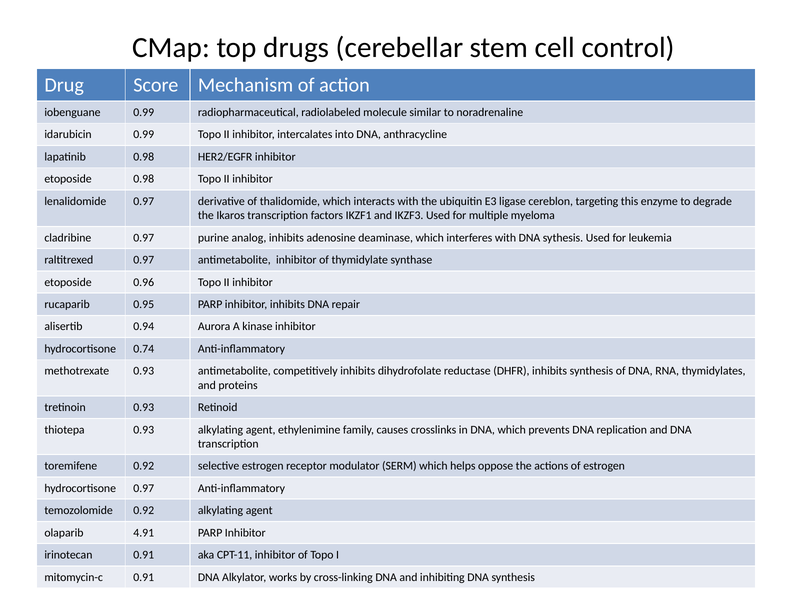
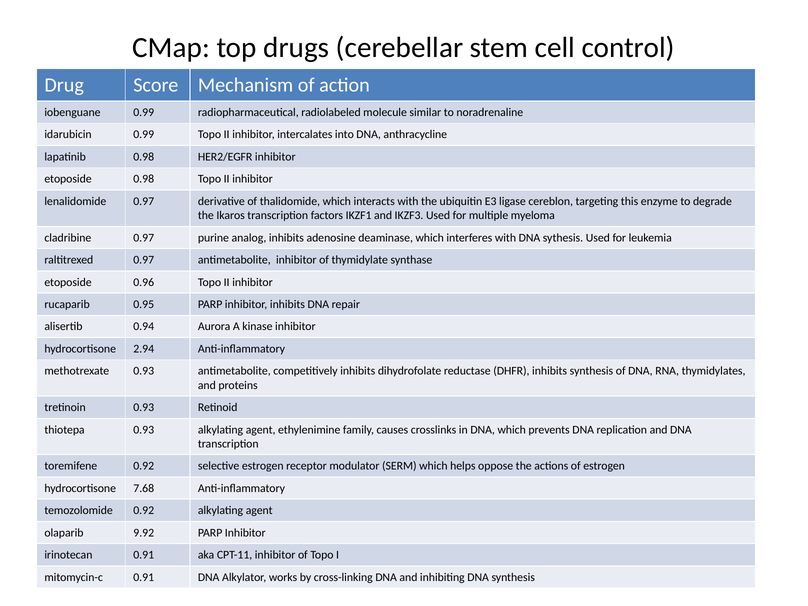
0.74: 0.74 -> 2.94 (144, 349)
hydrocortisone 0.97: 0.97 -> 7.68 (144, 488)
4.91: 4.91 -> 9.92 (144, 533)
